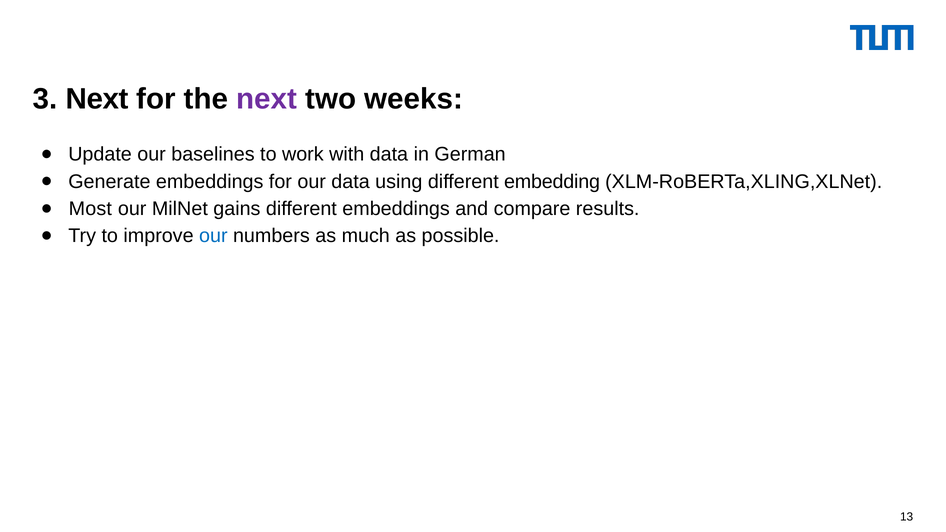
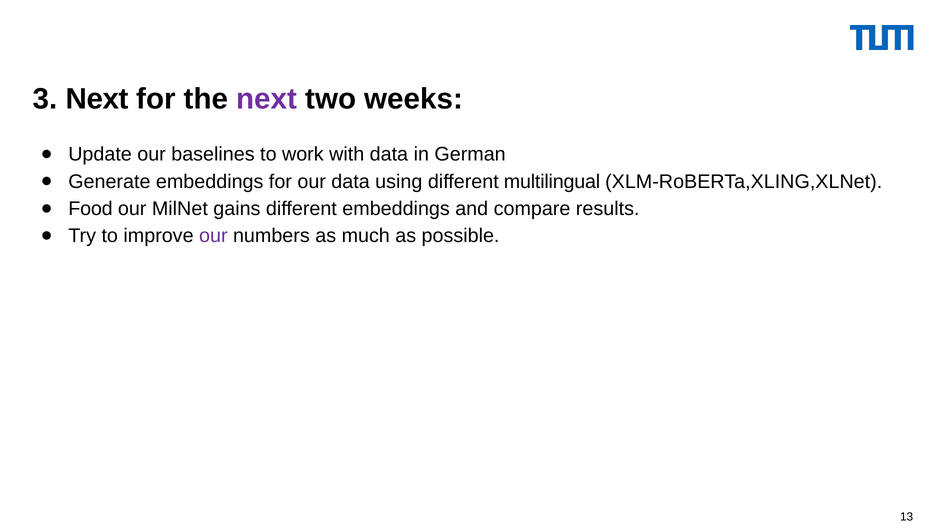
embedding: embedding -> multilingual (552, 182)
Most: Most -> Food (90, 209)
our colour: blue -> purple (213, 236)
